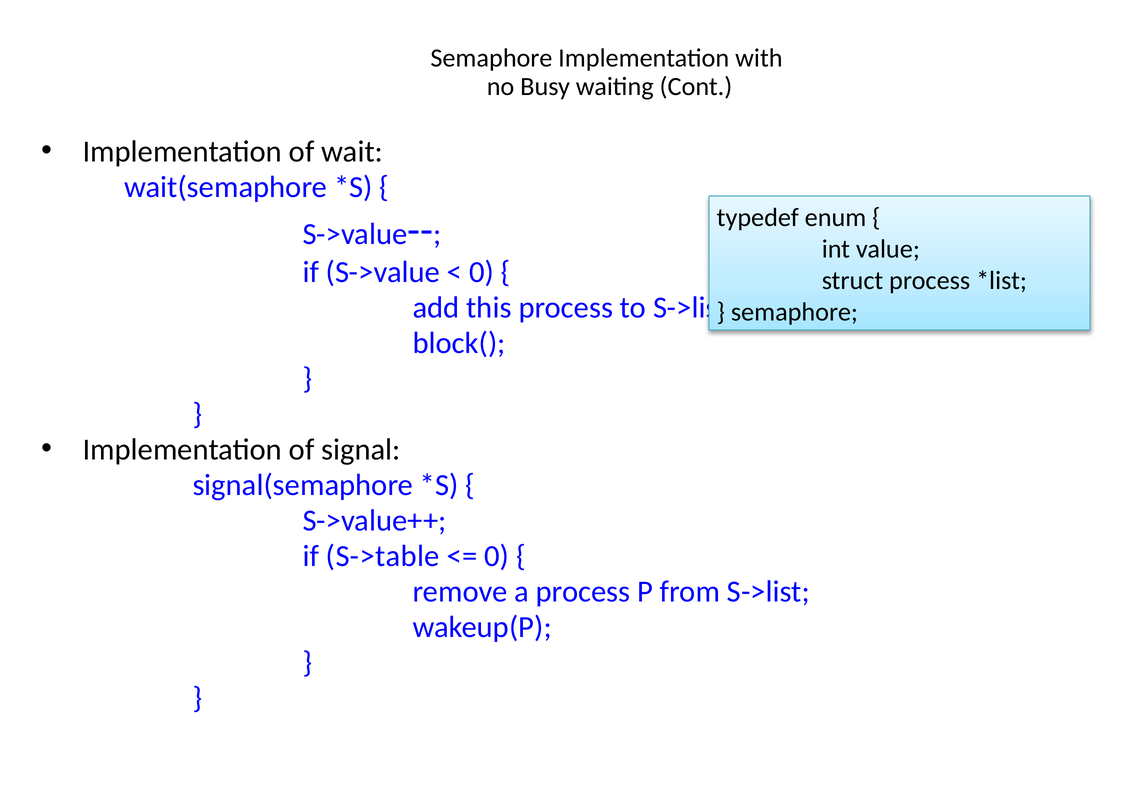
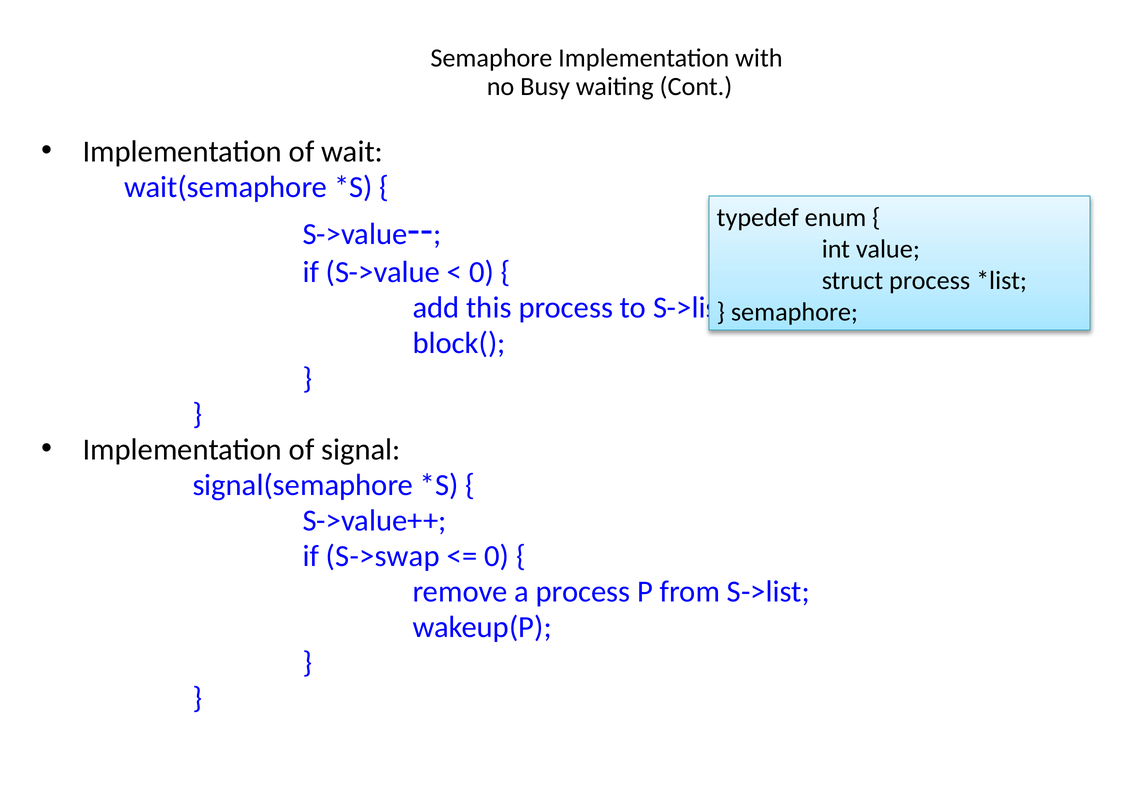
S->table: S->table -> S->swap (383, 556)
